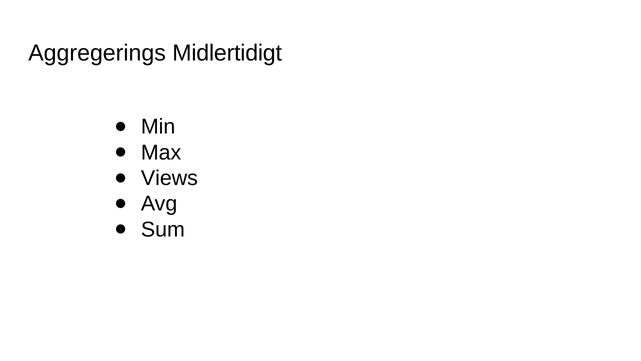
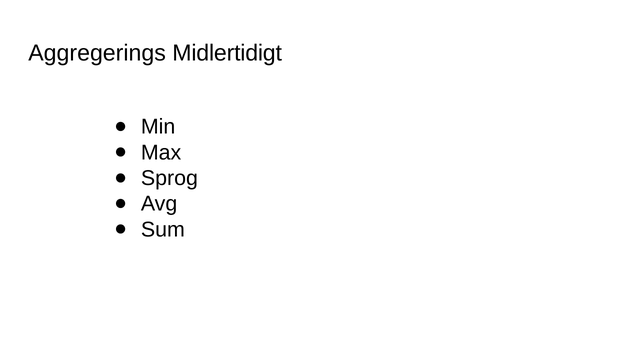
Views: Views -> Sprog (169, 178)
